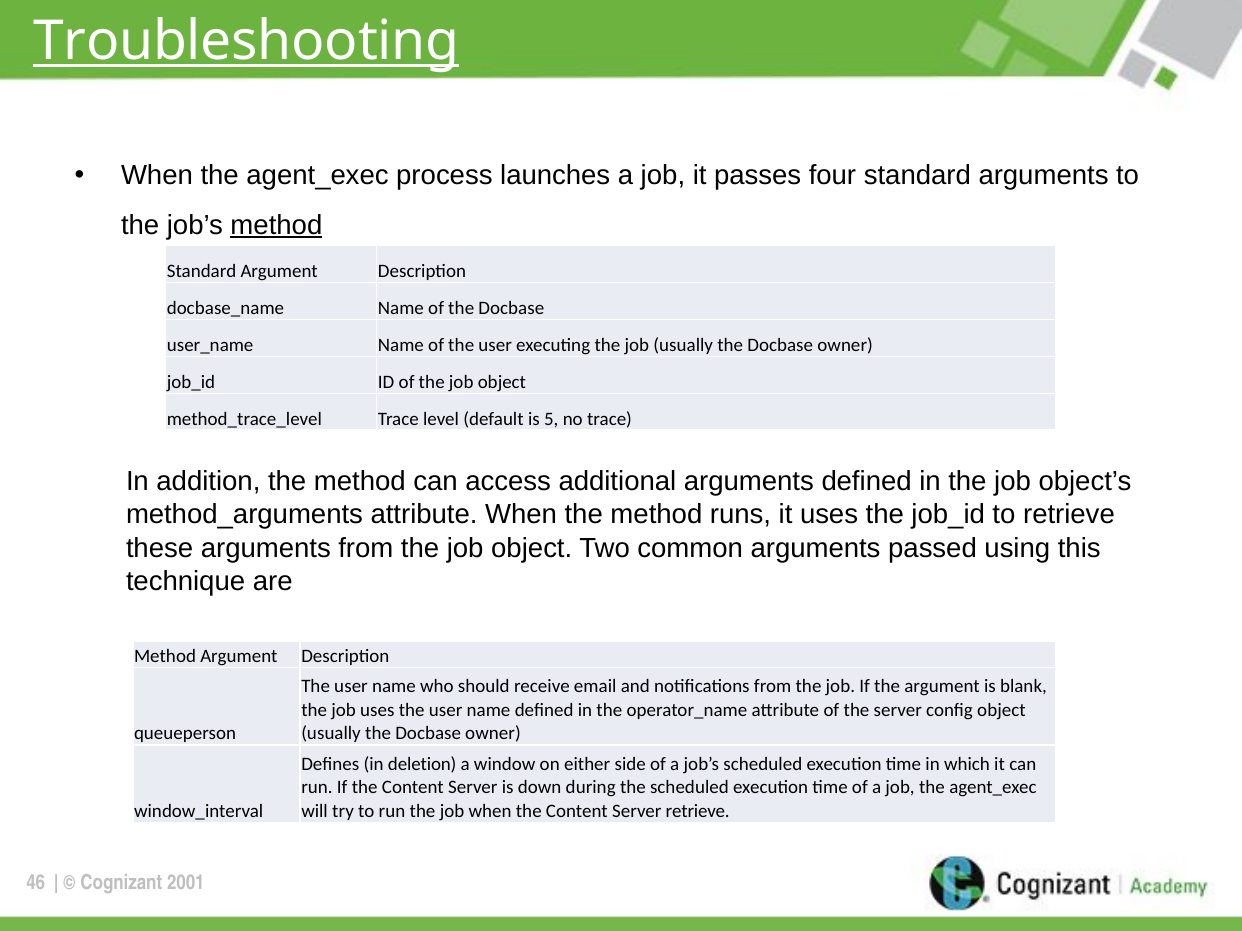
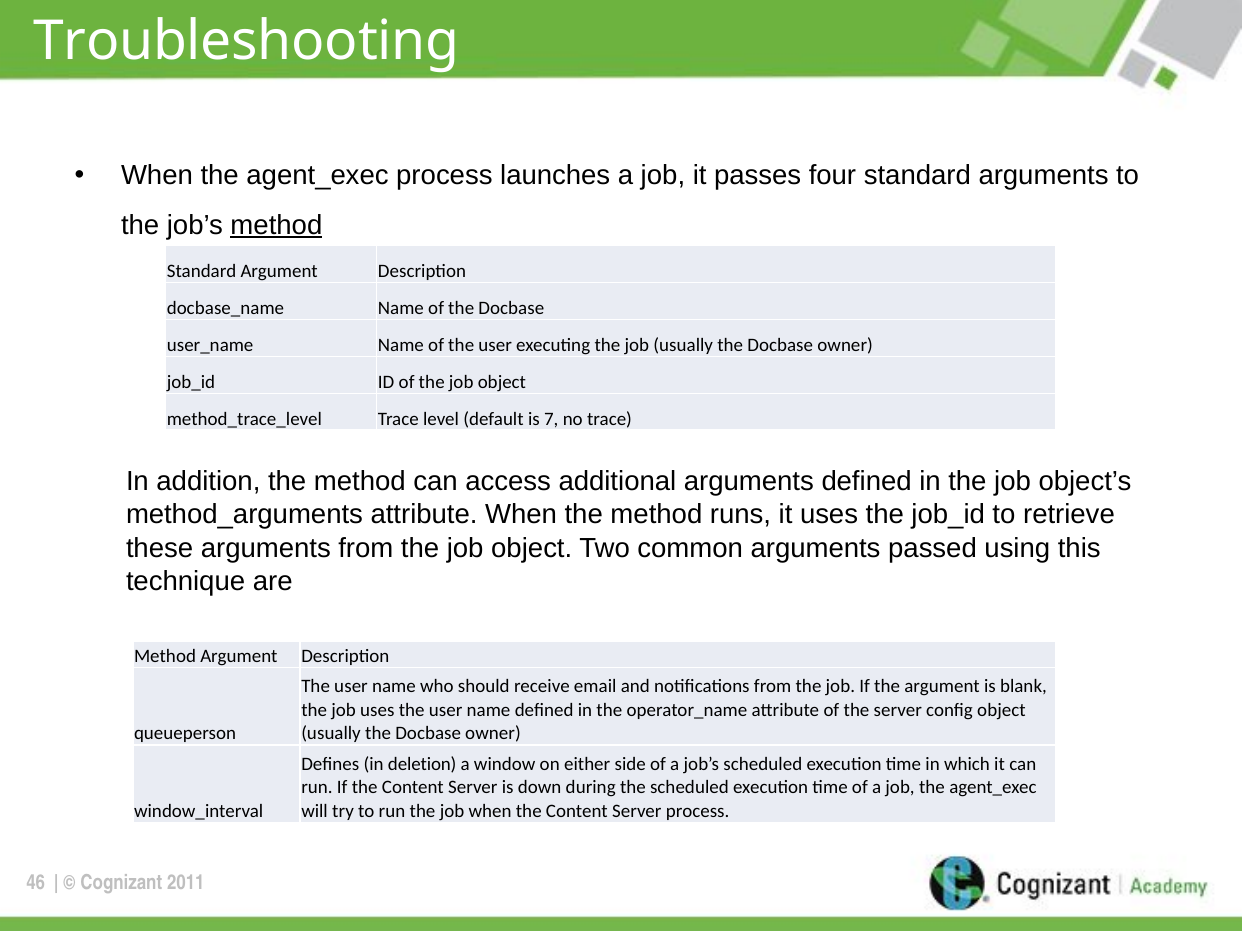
Troubleshooting underline: present -> none (246, 42)
5: 5 -> 7 (551, 419)
Server retrieve: retrieve -> process (698, 812)
2001: 2001 -> 2011 (186, 883)
